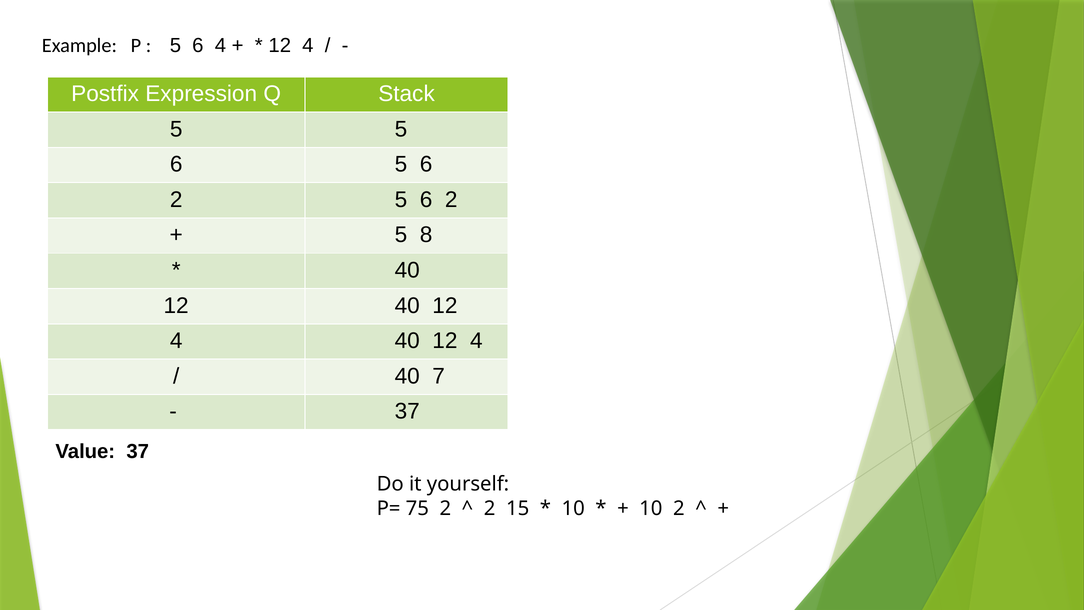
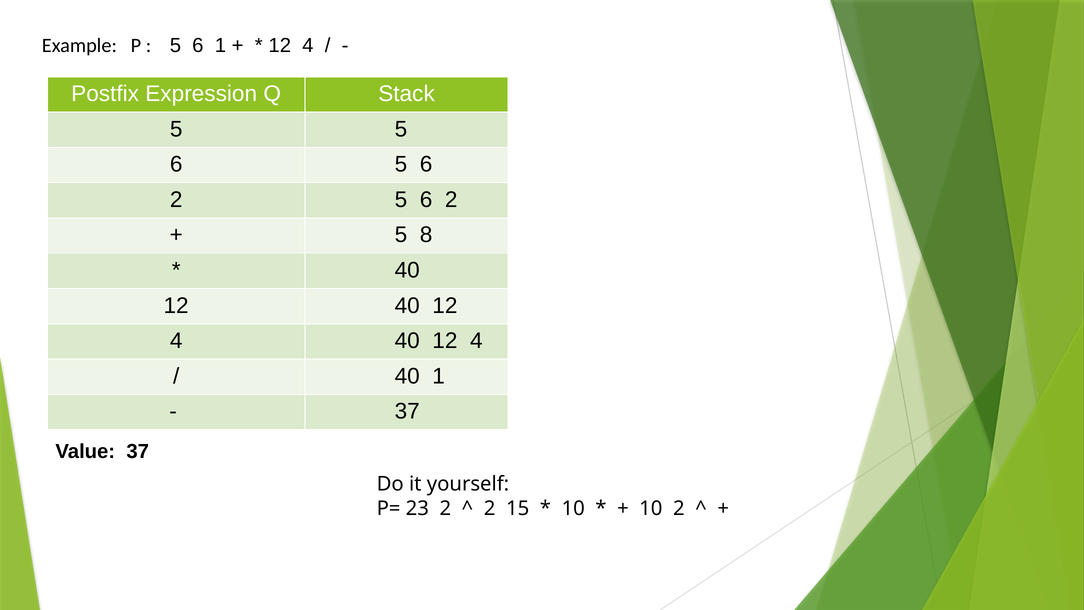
6 4: 4 -> 1 (220, 46)
40 7: 7 -> 1 (439, 376)
75: 75 -> 23 (417, 508)
